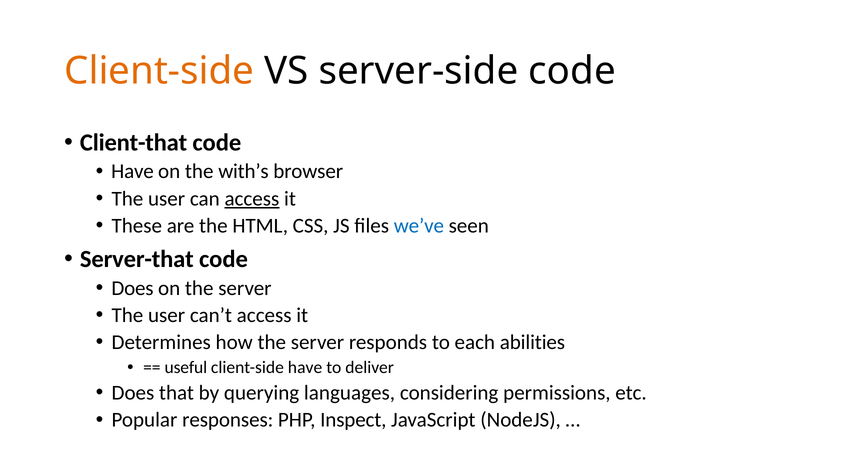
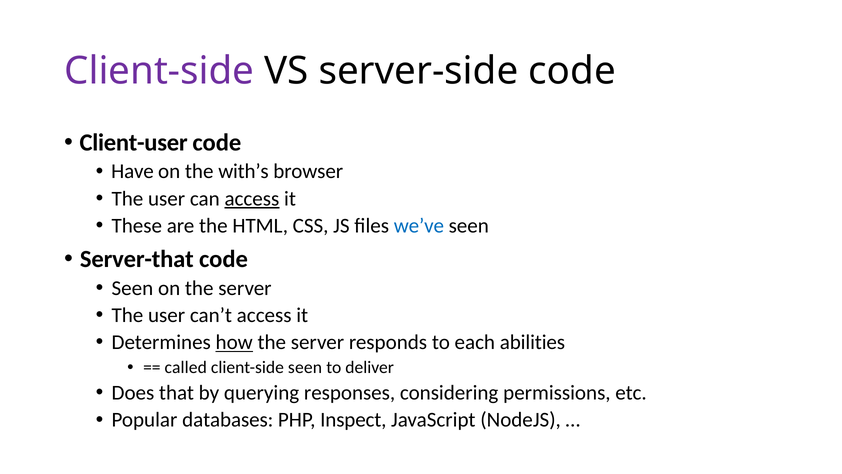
Client-side colour: orange -> purple (159, 71)
Client-that: Client-that -> Client-user (134, 142)
Does: Does -> Seen (132, 288)
how underline: none -> present (234, 342)
useful: useful -> called (186, 367)
client-side have: have -> seen (305, 367)
languages: languages -> responses (350, 393)
responses: responses -> databases (228, 420)
